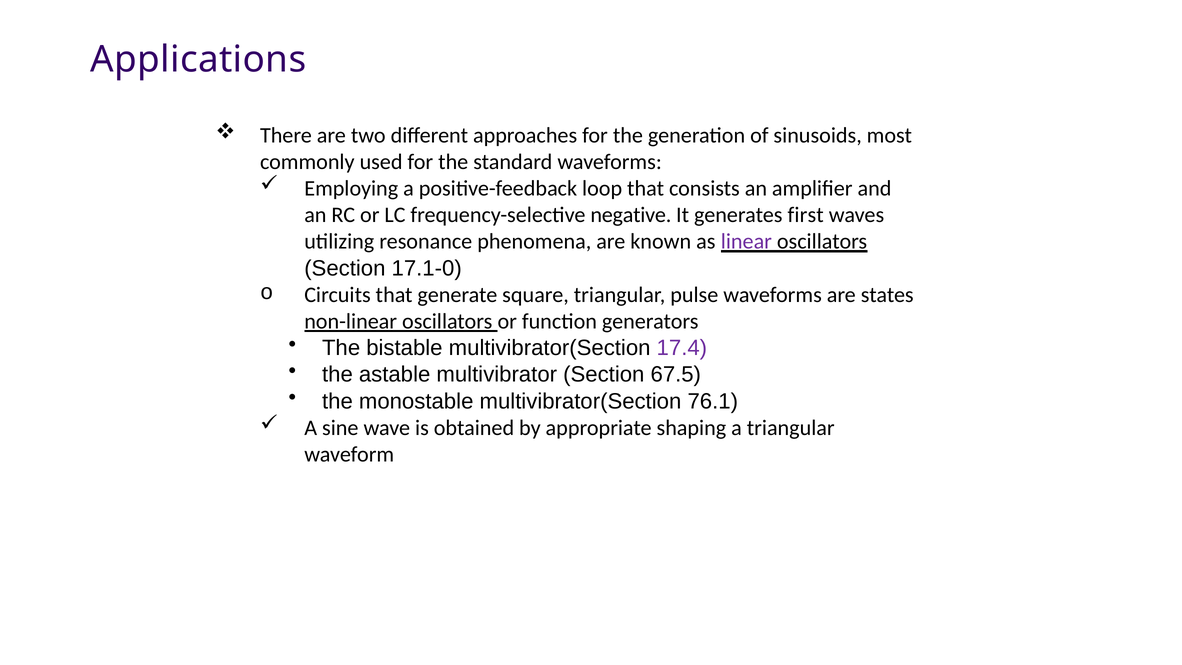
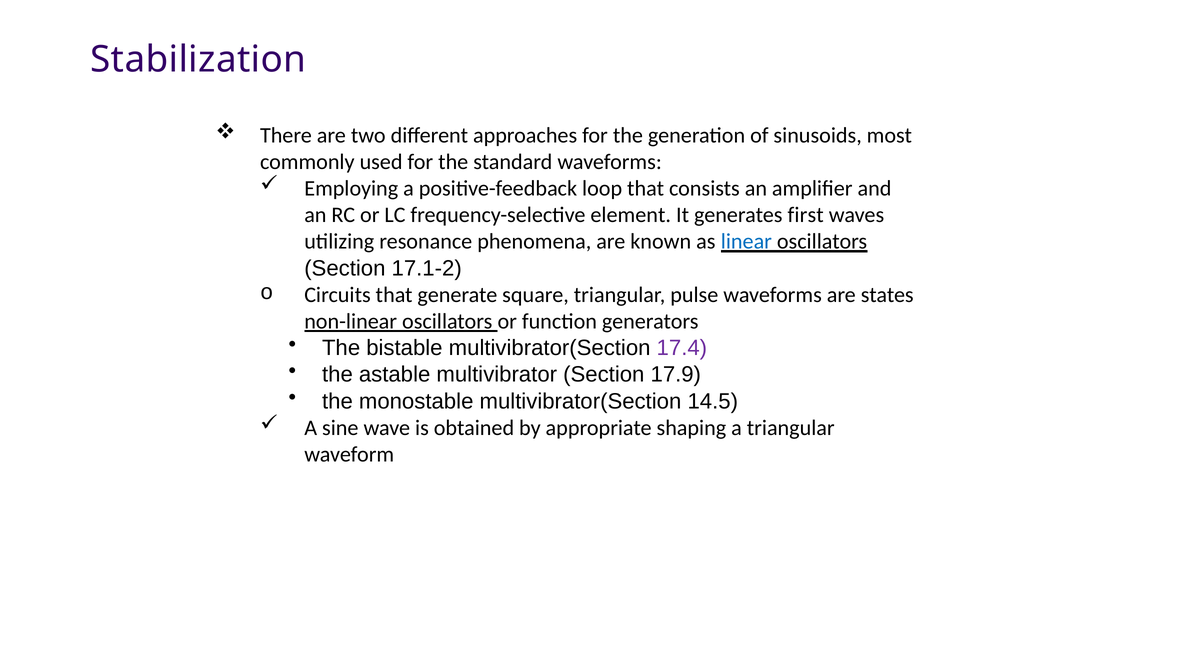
Applications: Applications -> Stabilization (198, 60)
negative: negative -> element (631, 215)
linear colour: purple -> blue (746, 242)
17.1-0: 17.1-0 -> 17.1-2 (427, 268)
67.5: 67.5 -> 17.9 (676, 375)
76.1: 76.1 -> 14.5 (713, 401)
